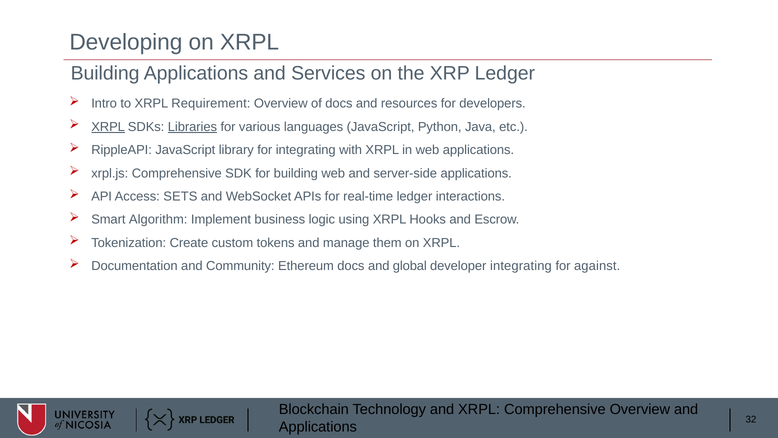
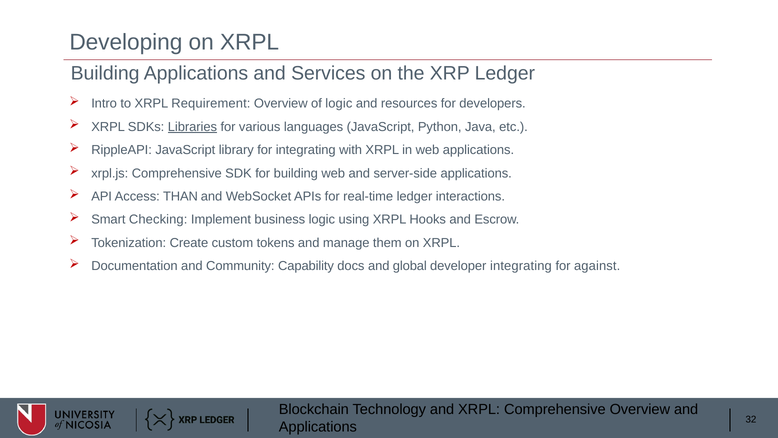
of docs: docs -> logic (339, 104)
XRPL underline: present -> none (108, 127)
SETS: SETS -> THAN (180, 196)
Algorithm: Algorithm -> Checking (158, 219)
Ethereum: Ethereum -> Capability (306, 266)
